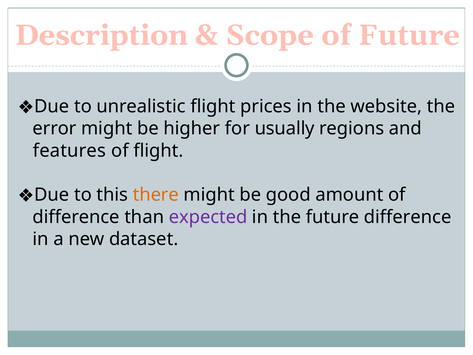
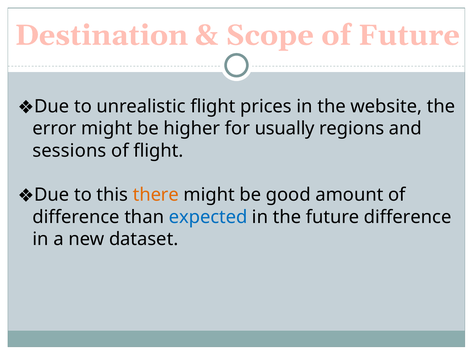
Description: Description -> Destination (101, 35)
features: features -> sessions (69, 151)
expected colour: purple -> blue (208, 217)
